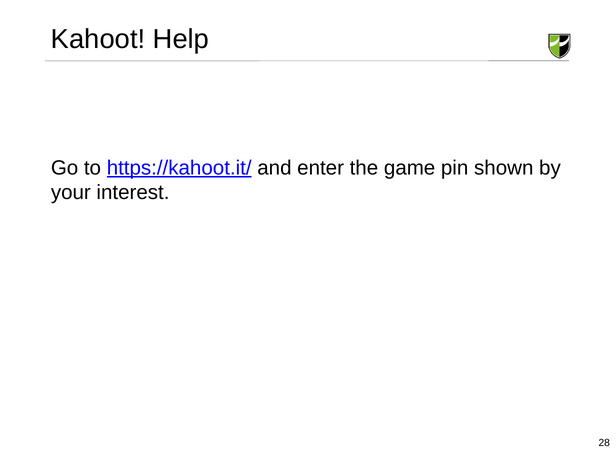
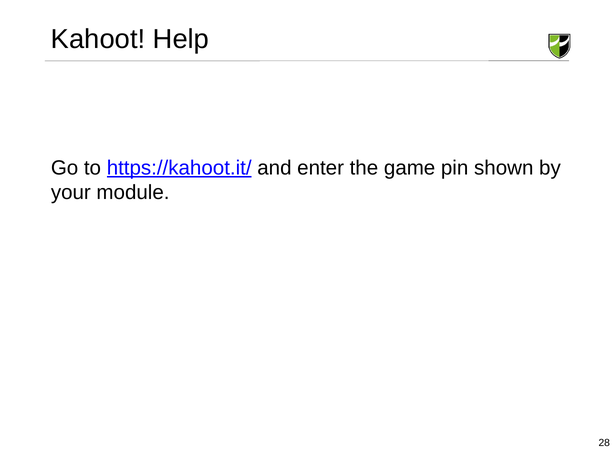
interest: interest -> module (133, 192)
